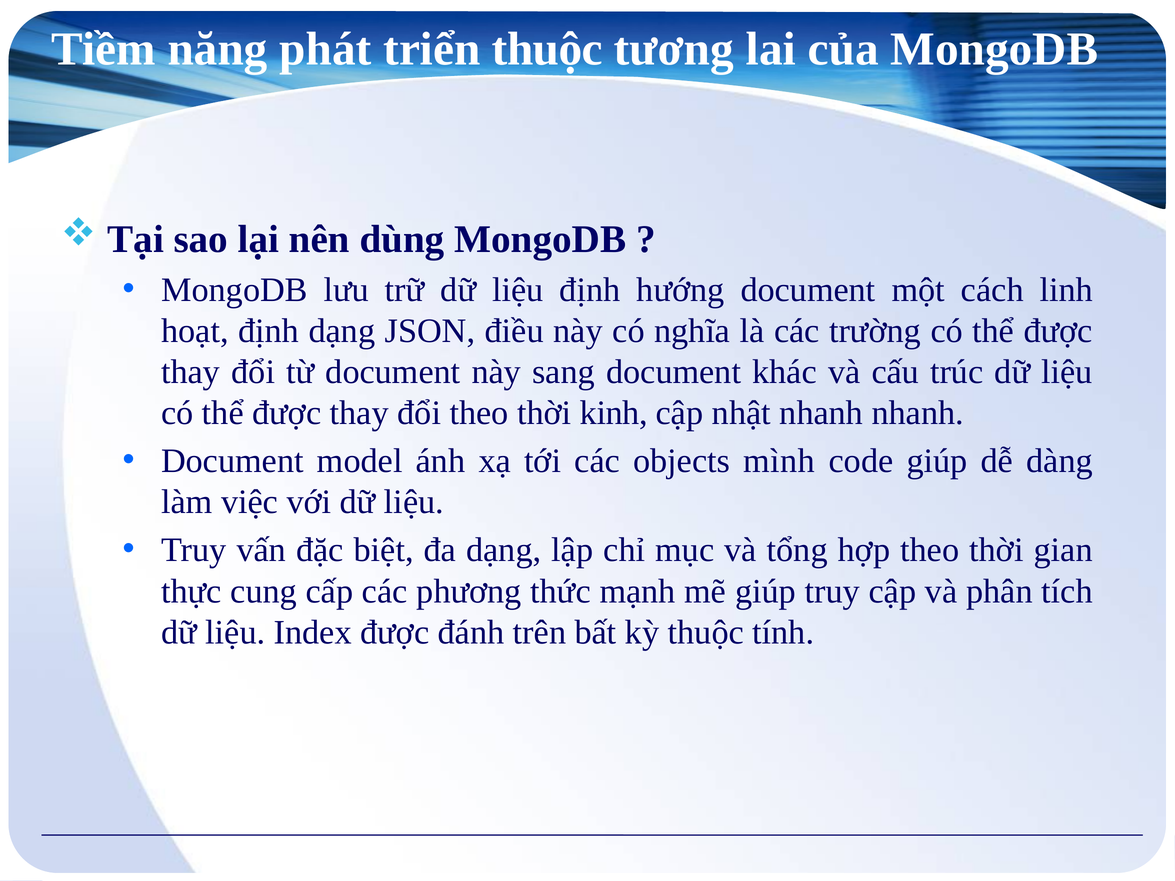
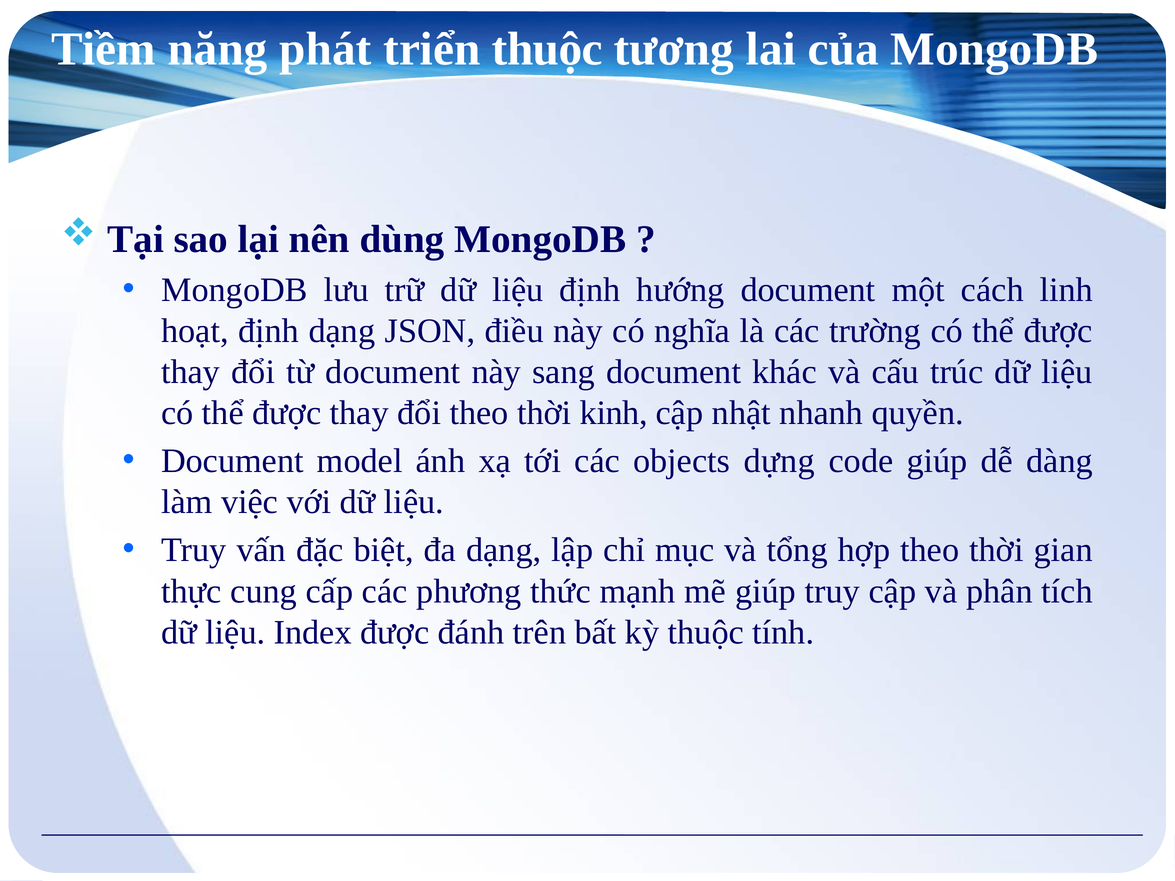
nhanh nhanh: nhanh -> quyền (918, 413)
mình: mình -> dựng (779, 461)
